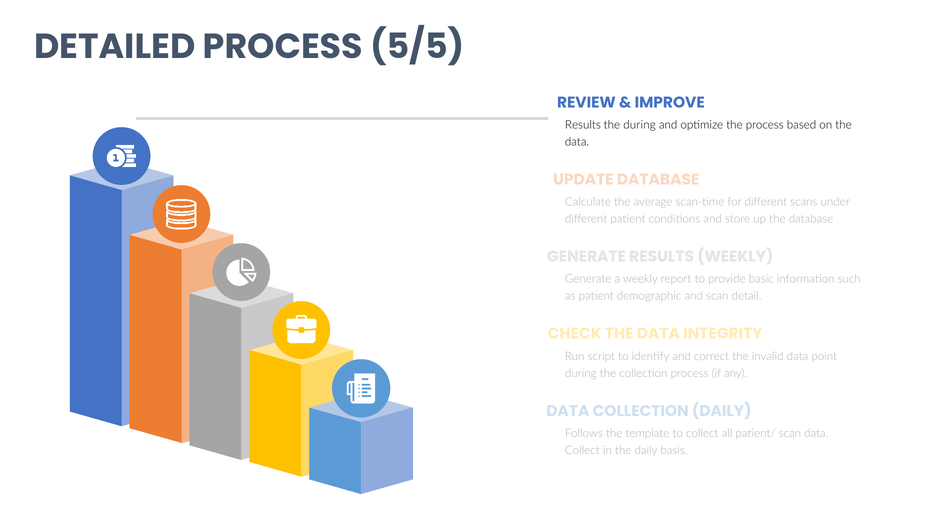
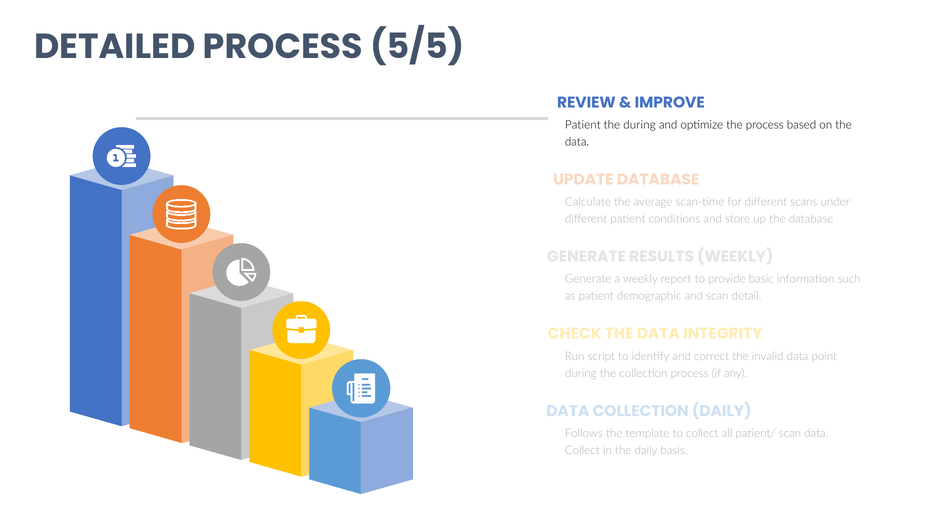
Results: Results -> Patient (583, 125)
